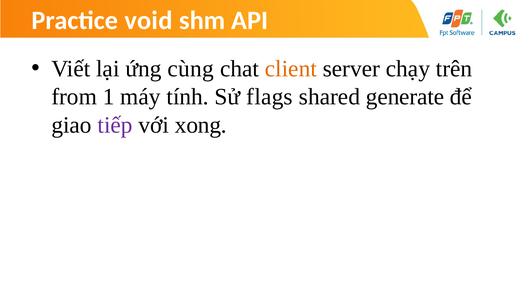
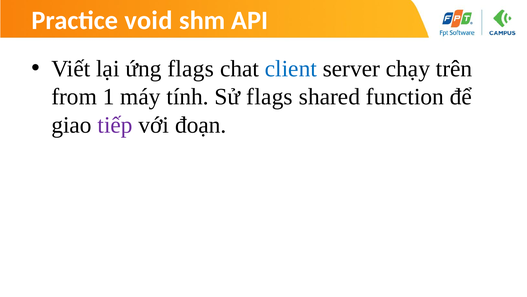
ứng cùng: cùng -> flags (191, 69)
client colour: orange -> blue (291, 69)
generate: generate -> function (405, 97)
xong: xong -> đoạn (201, 125)
